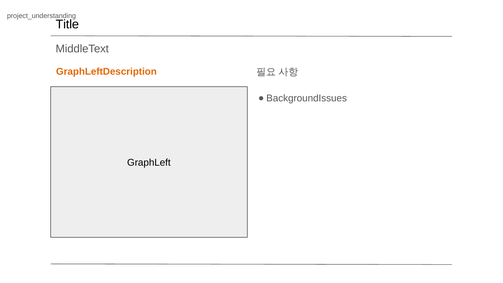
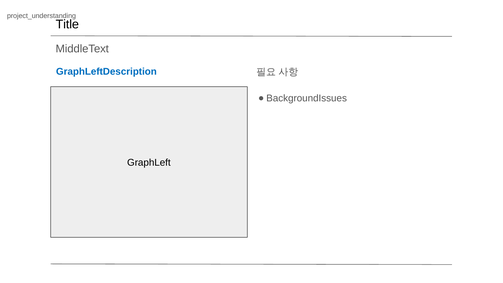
GraphLeftDescription colour: orange -> blue (106, 72)
